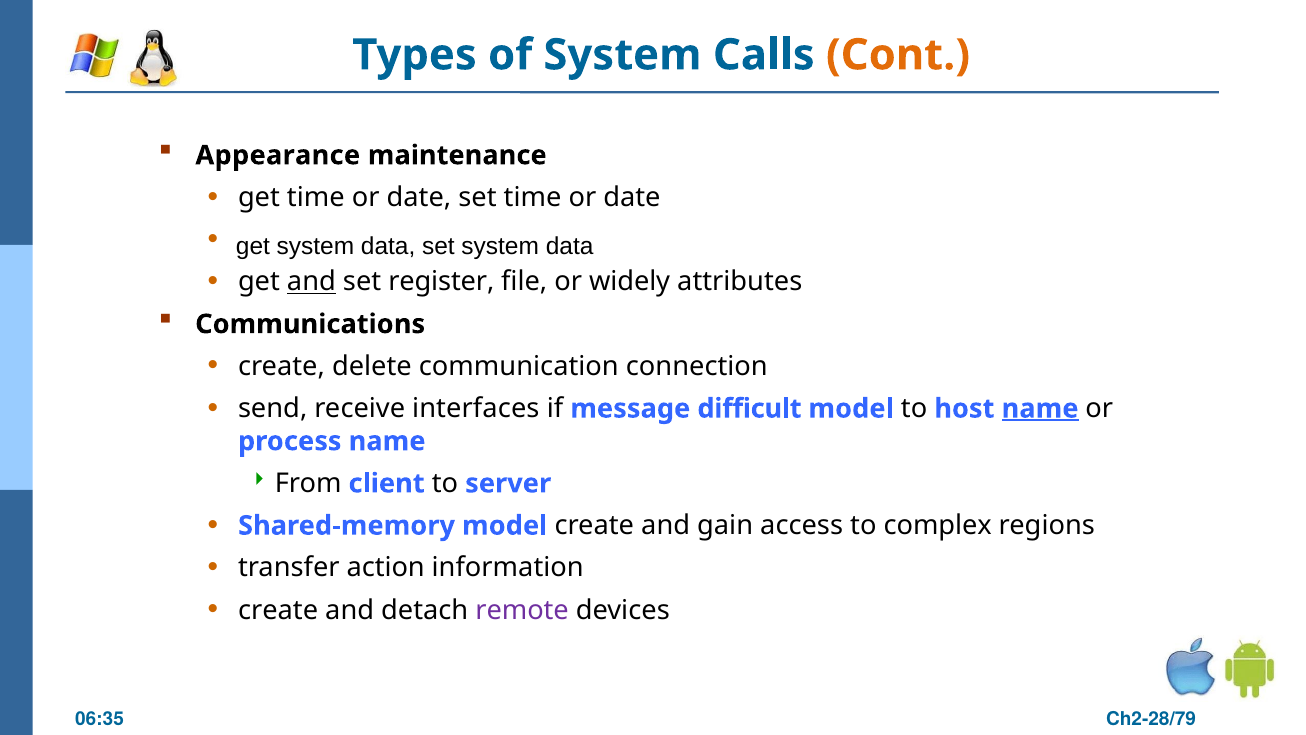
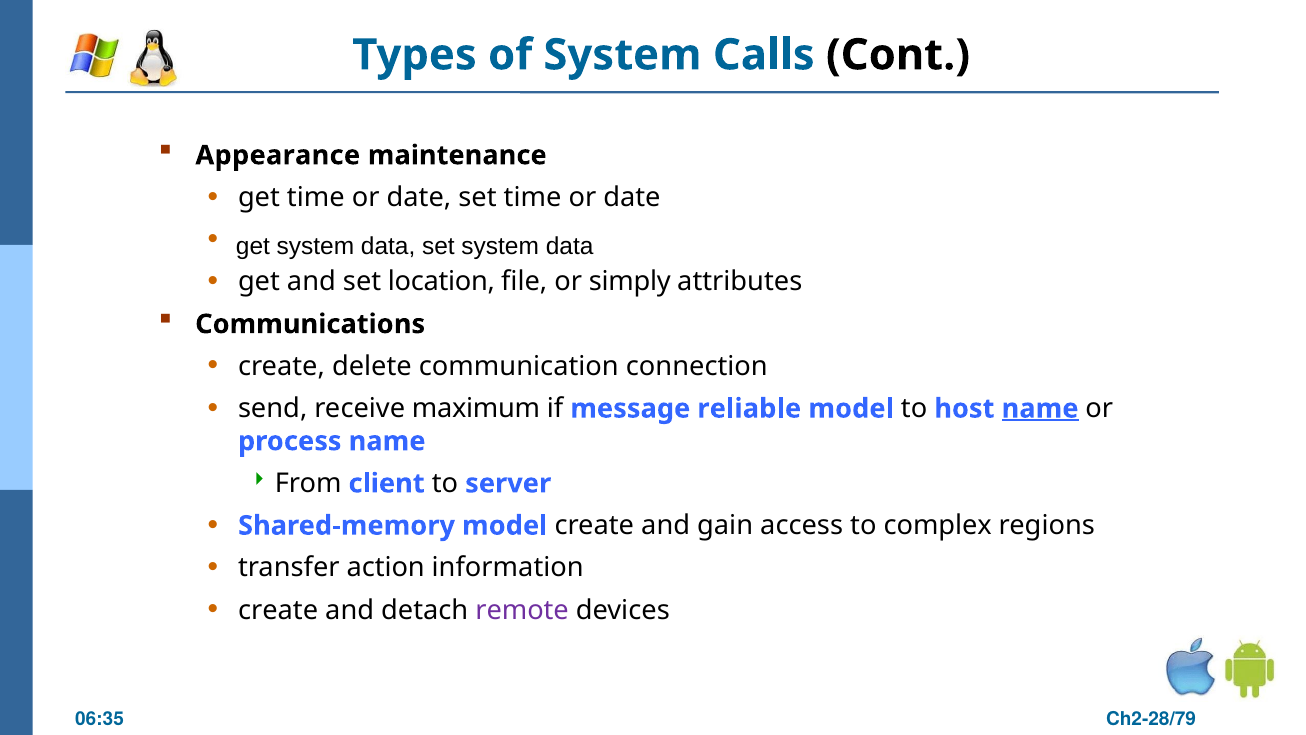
Cont colour: orange -> black (898, 55)
and underline: present -> none (311, 282)
register: register -> location (441, 282)
widely: widely -> simply (630, 282)
interfaces: interfaces -> maximum (476, 408)
difficult: difficult -> reliable (749, 408)
